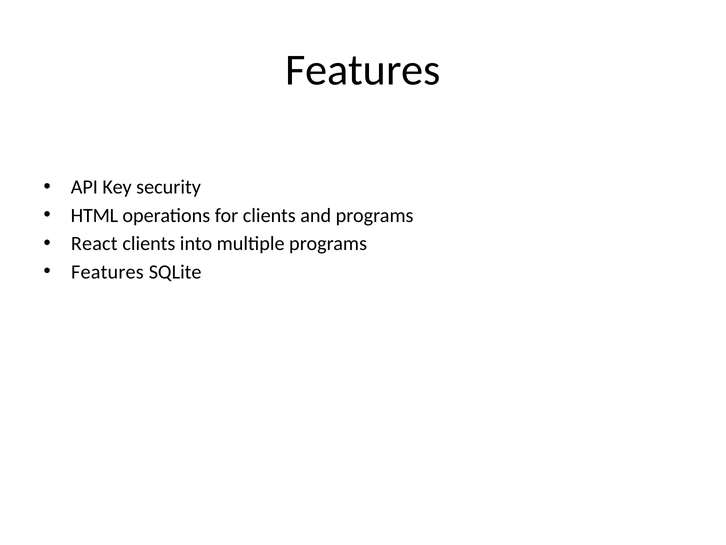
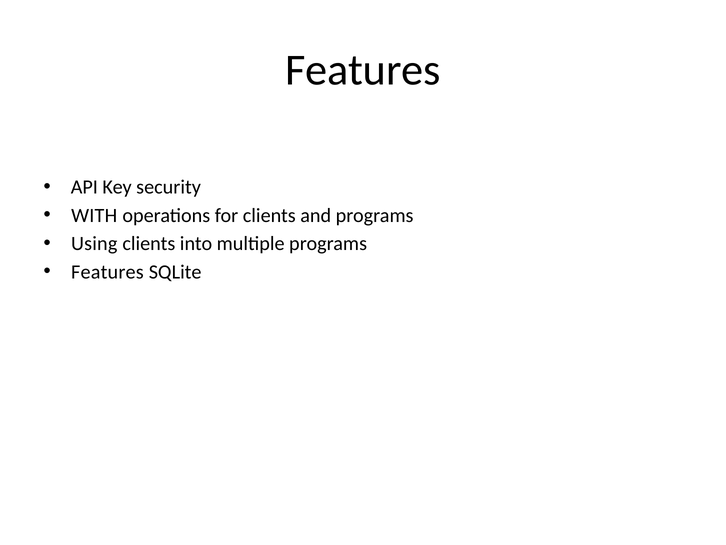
HTML: HTML -> WITH (94, 215)
React: React -> Using (94, 243)
